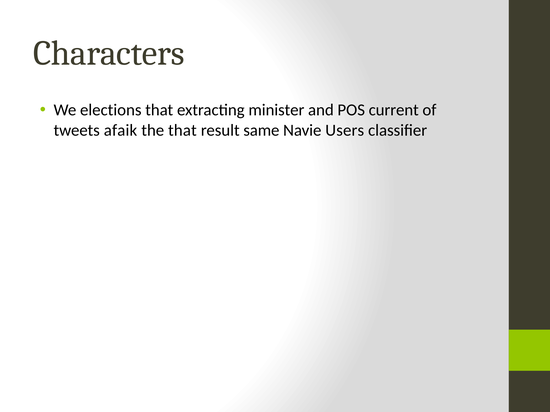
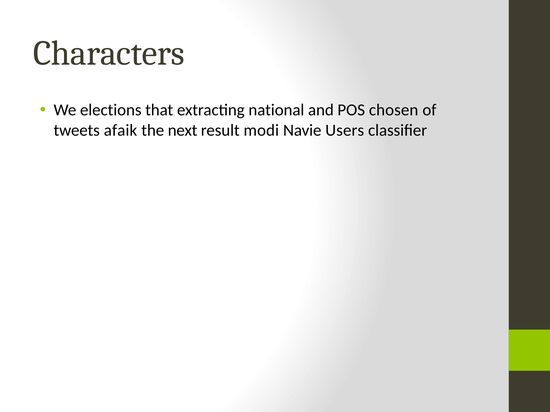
minister: minister -> national (276, 110)
current: current -> chosen (394, 110)
the that: that -> next (183, 130)
same: same -> modi (261, 130)
